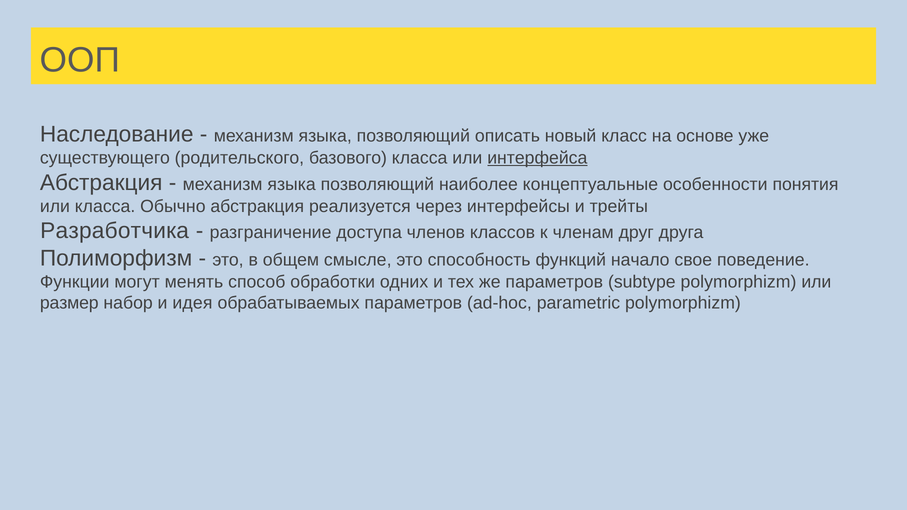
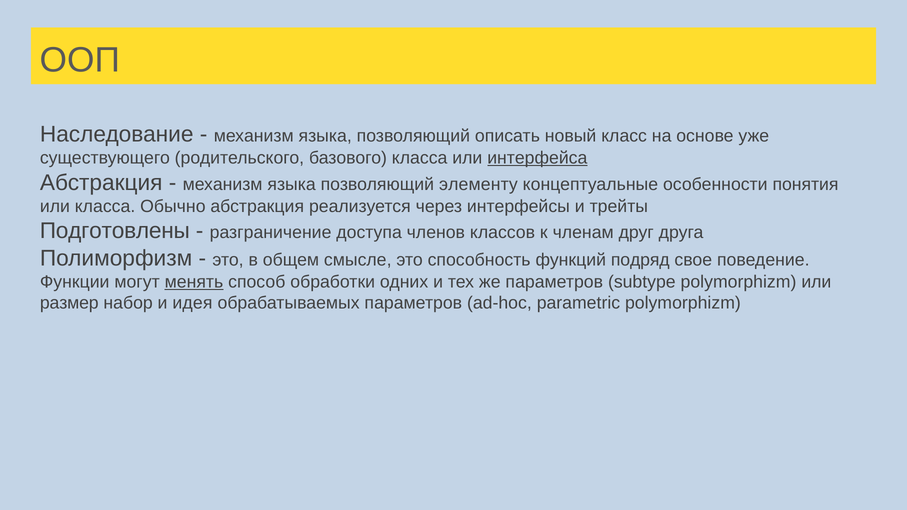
наиболее: наиболее -> элементу (478, 184)
Разработчика: Разработчика -> Подготовлены (115, 231)
начало: начало -> подряд (640, 260)
менять underline: none -> present (194, 282)
